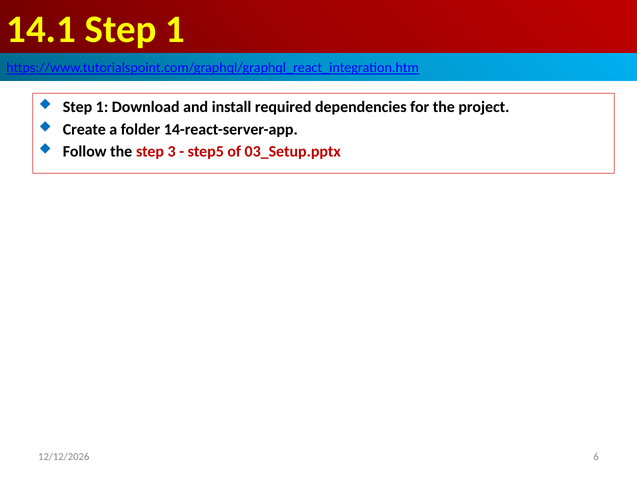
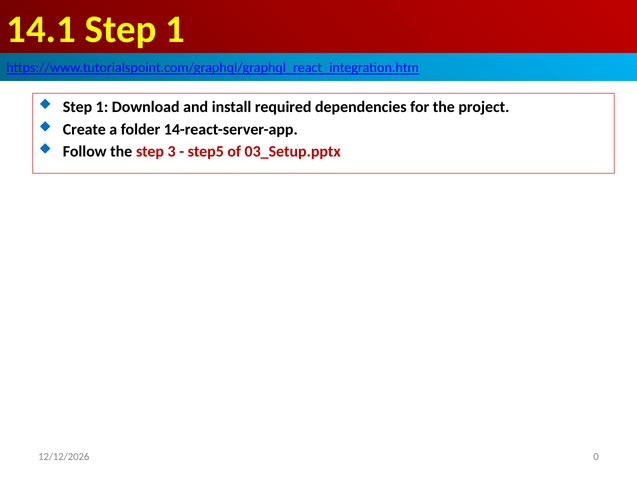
6: 6 -> 0 (596, 458)
